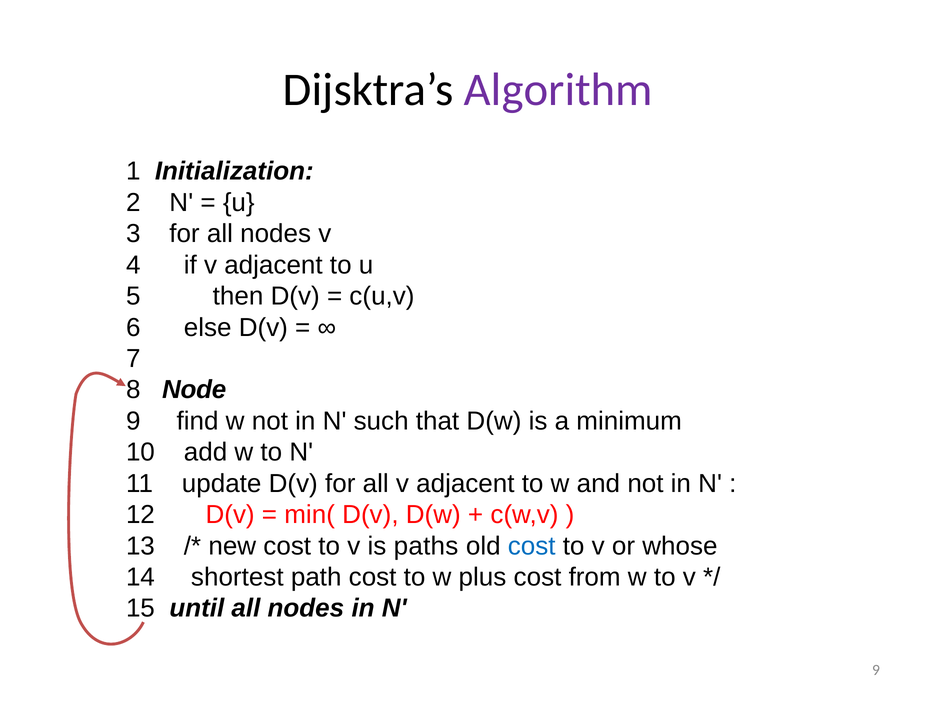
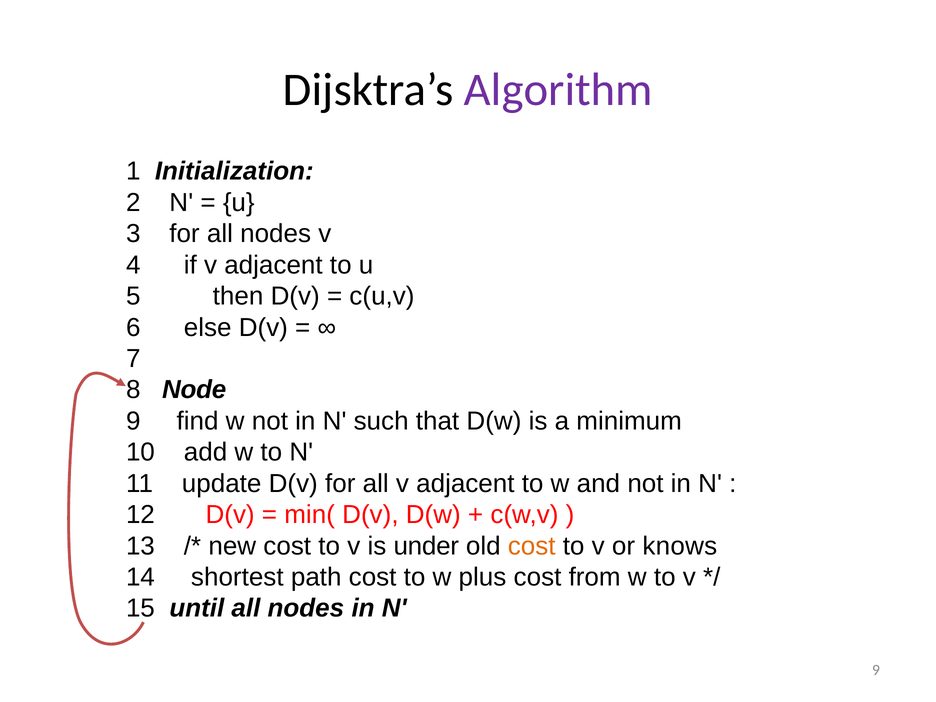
paths: paths -> under (426, 546)
cost colour: blue -> orange (532, 546)
whose: whose -> knows (680, 546)
